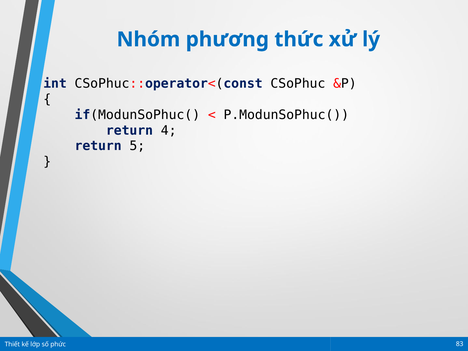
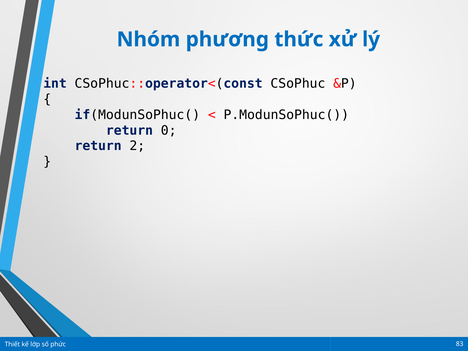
4: 4 -> 0 (169, 130)
5: 5 -> 2 (137, 146)
